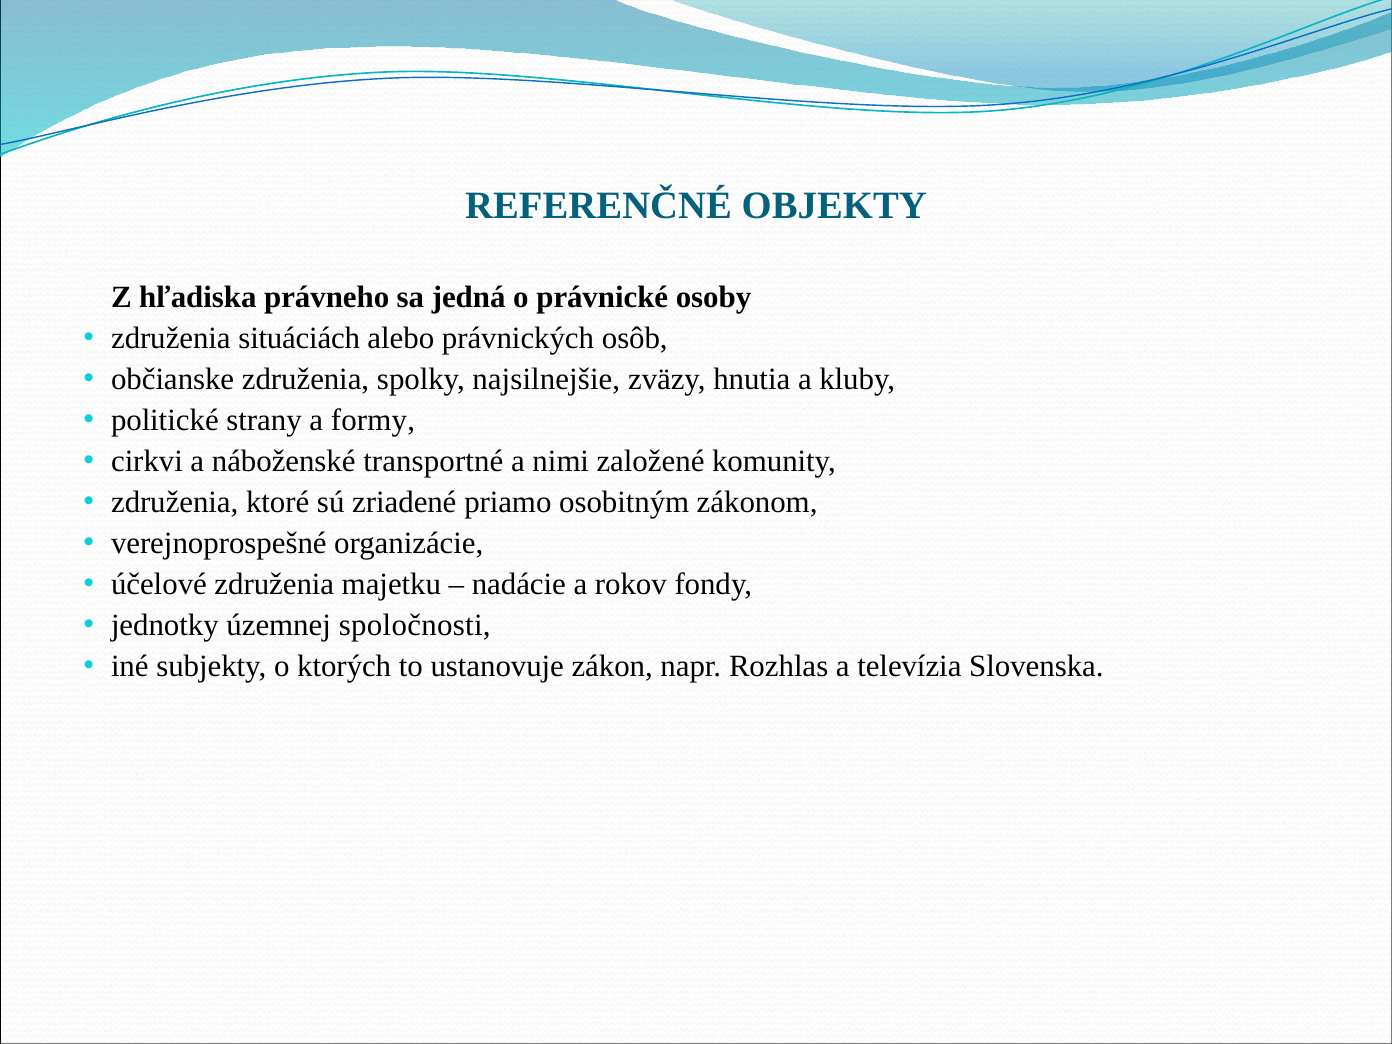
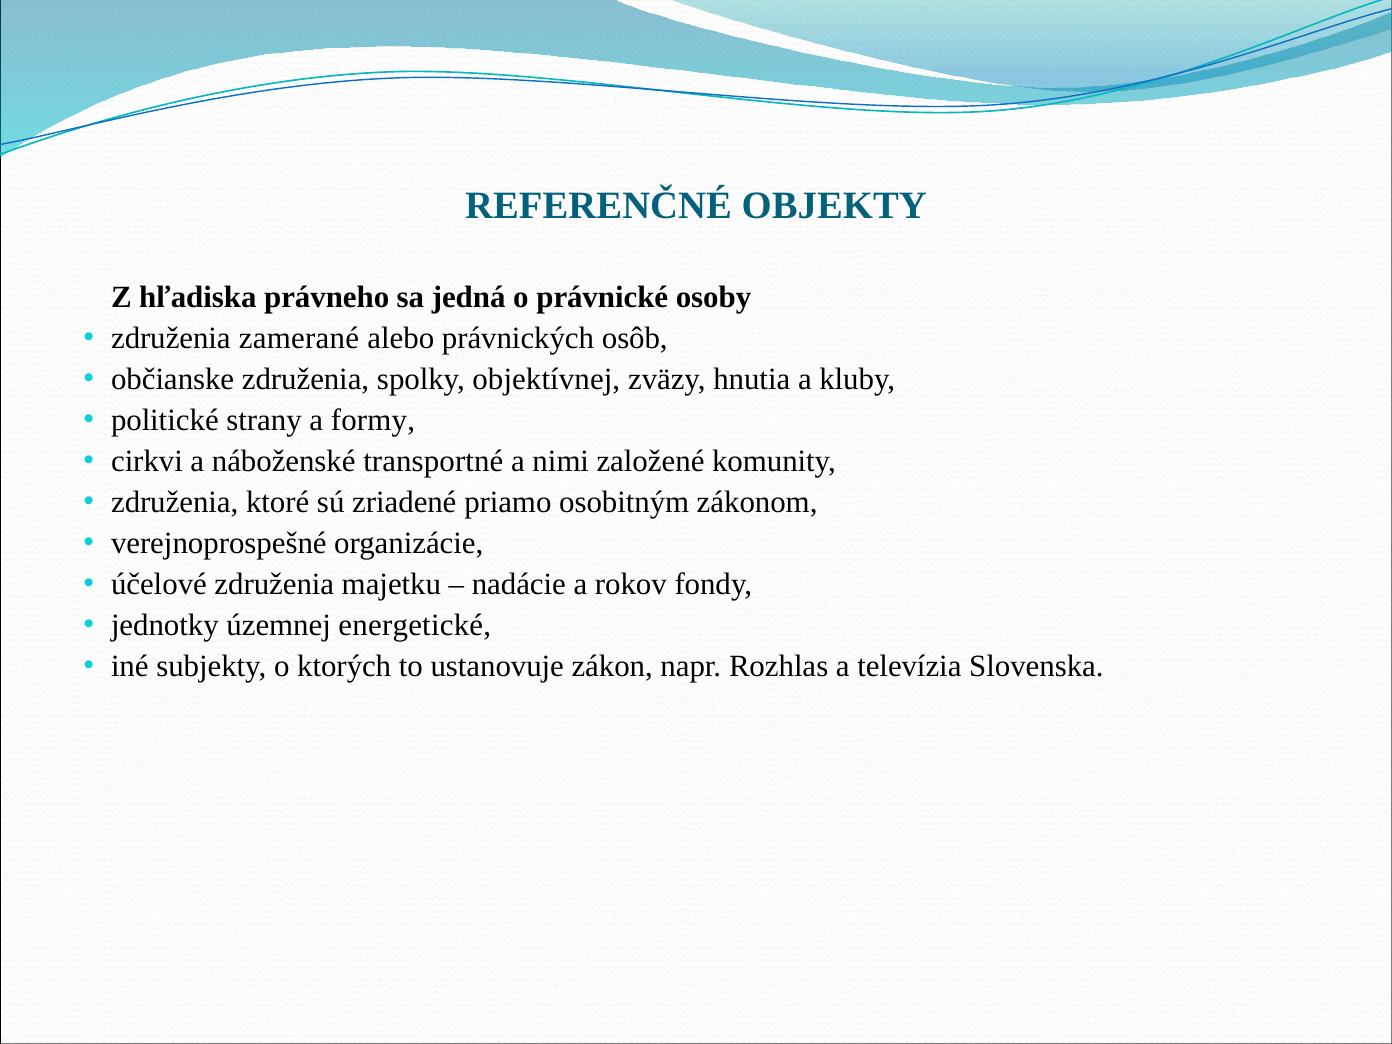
situáciách: situáciách -> zamerané (299, 339)
najsilnejšie: najsilnejšie -> objektívnej (546, 380)
spoločnosti: spoločnosti -> energetické (415, 626)
